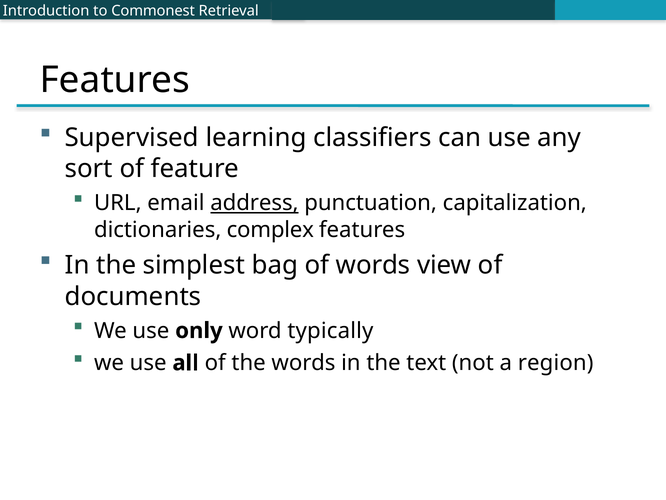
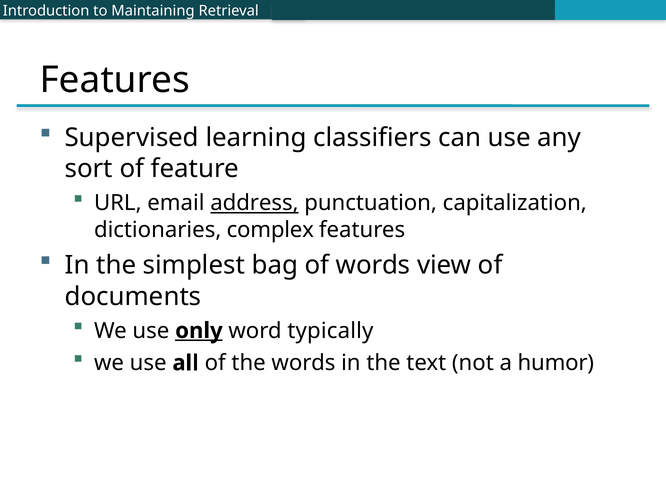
Commonest: Commonest -> Maintaining (153, 11)
only underline: none -> present (199, 330)
region: region -> humor (556, 363)
